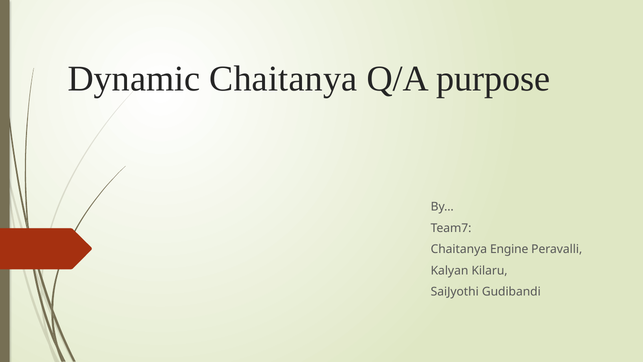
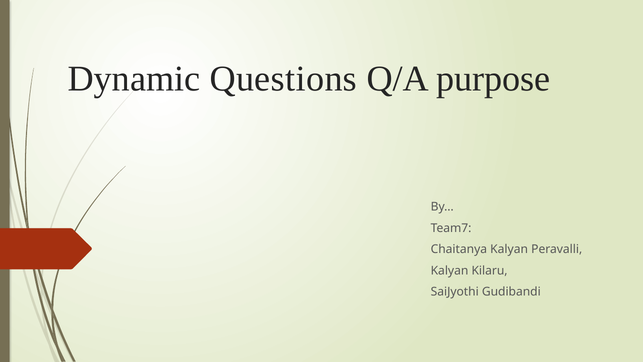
Dynamic Chaitanya: Chaitanya -> Questions (283, 79)
Chaitanya Engine: Engine -> Kalyan (509, 249)
